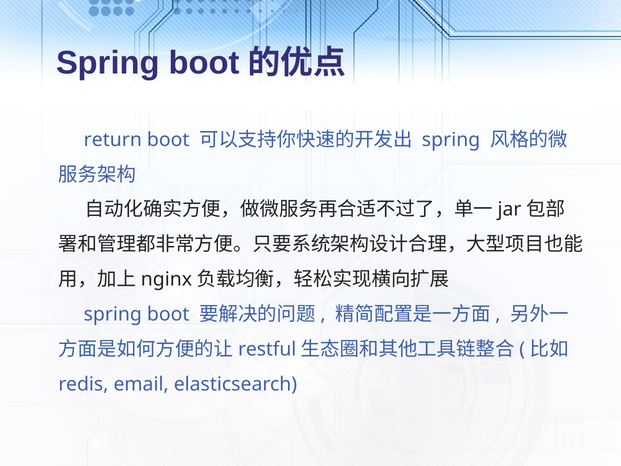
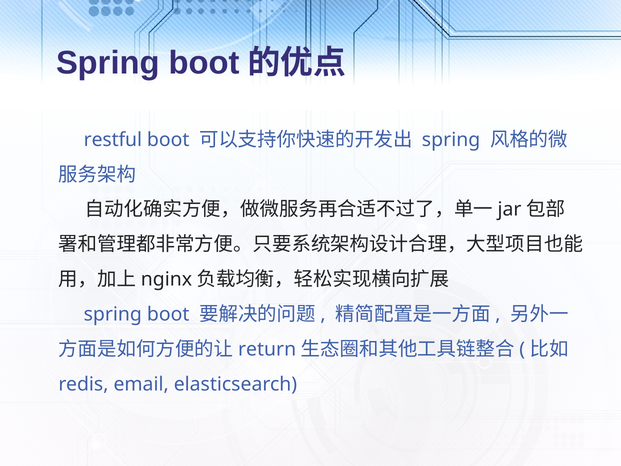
return: return -> restful (113, 140)
restful: restful -> return (267, 349)
